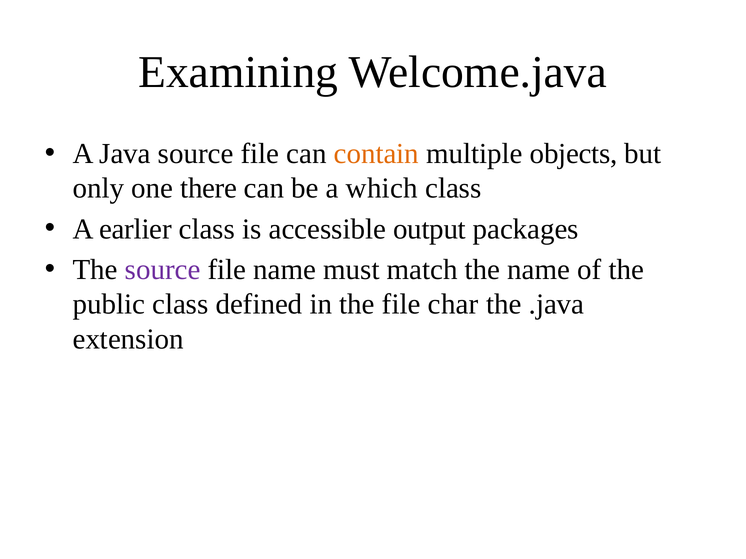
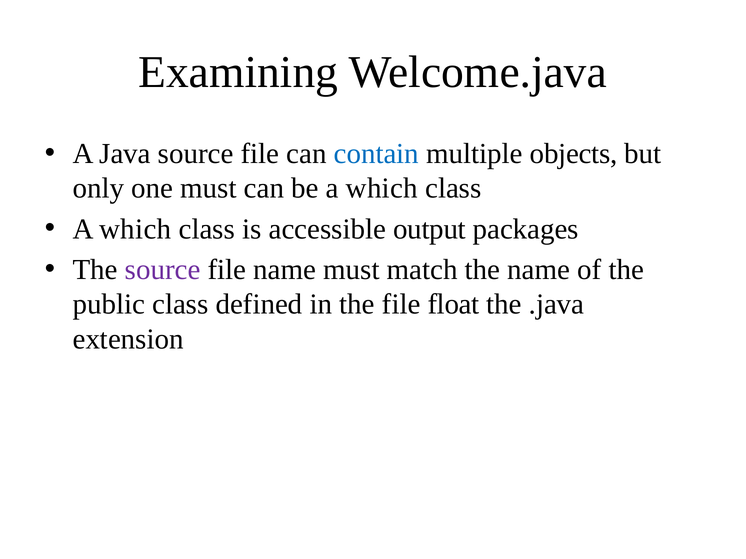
contain colour: orange -> blue (376, 154)
one there: there -> must (209, 189)
earlier: earlier -> which (135, 229)
char: char -> float (454, 305)
